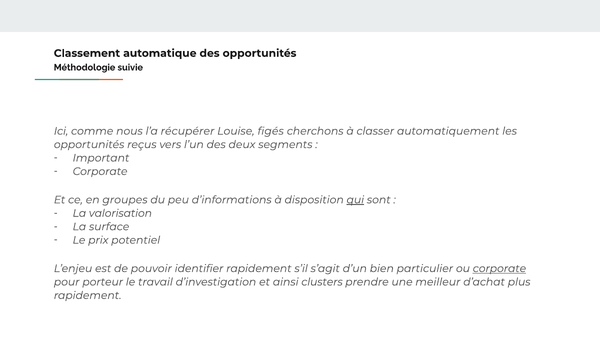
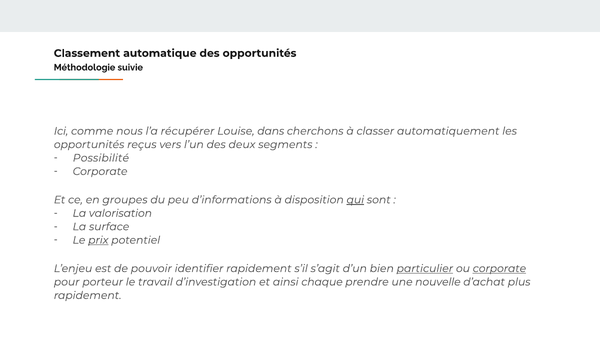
figés: figés -> dans (271, 131)
Important: Important -> Possibilité (101, 158)
prix underline: none -> present (98, 240)
particulier underline: none -> present (425, 269)
clusters: clusters -> chaque (322, 282)
meilleur: meilleur -> nouvelle (438, 282)
